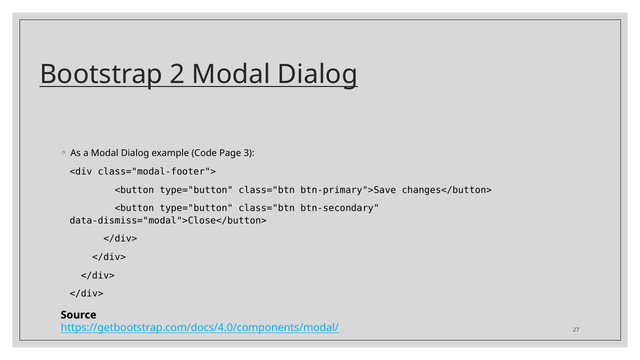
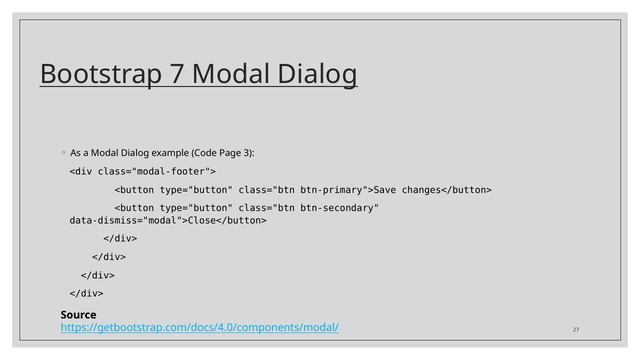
2: 2 -> 7 (177, 74)
